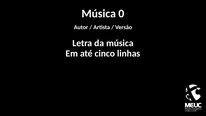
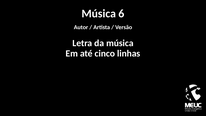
0: 0 -> 6 (121, 14)
